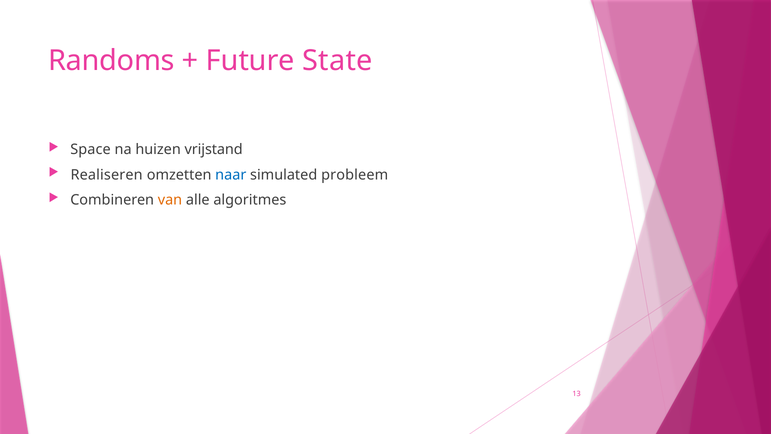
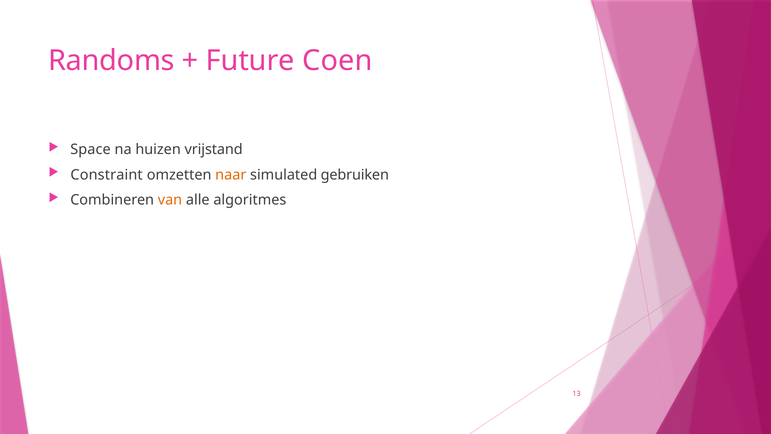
State: State -> Coen (337, 61)
Realiseren: Realiseren -> Constraint (107, 175)
naar colour: blue -> orange (231, 175)
probleem: probleem -> gebruiken (355, 175)
